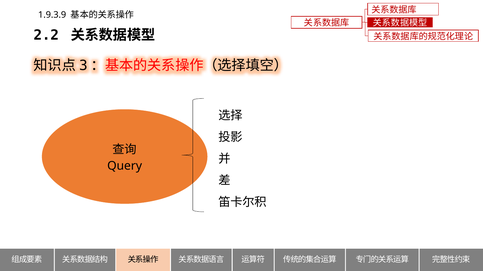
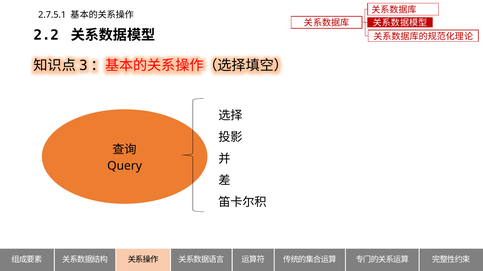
1.9.3.9: 1.9.3.9 -> 2.7.5.1 (52, 15)
